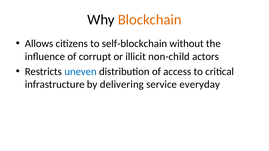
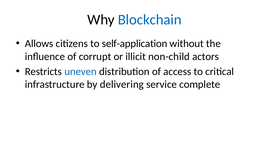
Blockchain colour: orange -> blue (150, 20)
self-blockchain: self-blockchain -> self-application (135, 44)
everyday: everyday -> complete (200, 85)
